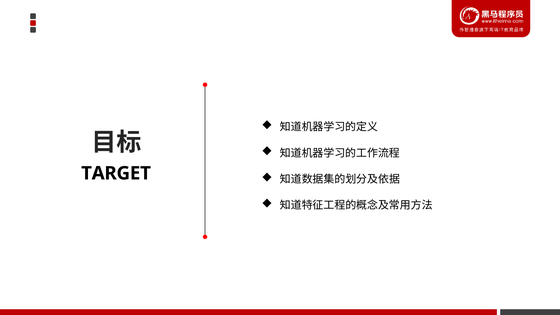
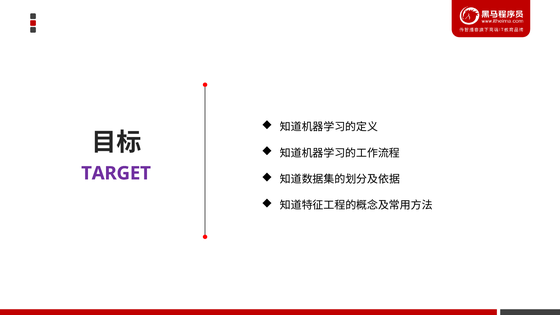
TARGET colour: black -> purple (116, 173)
